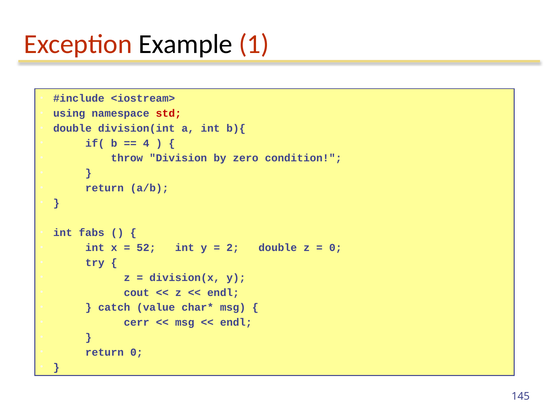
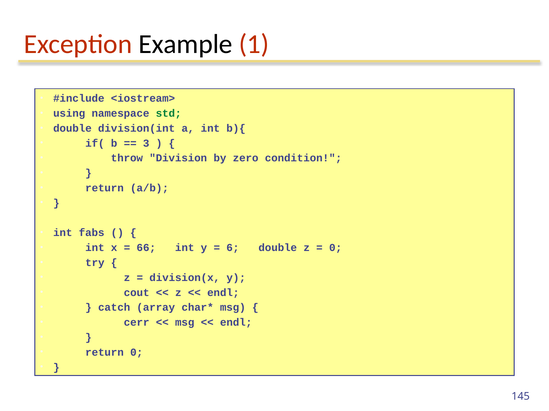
std colour: red -> green (169, 114)
4: 4 -> 3 (146, 143)
52: 52 -> 66 (146, 248)
2: 2 -> 6 (233, 248)
value: value -> array (156, 308)
